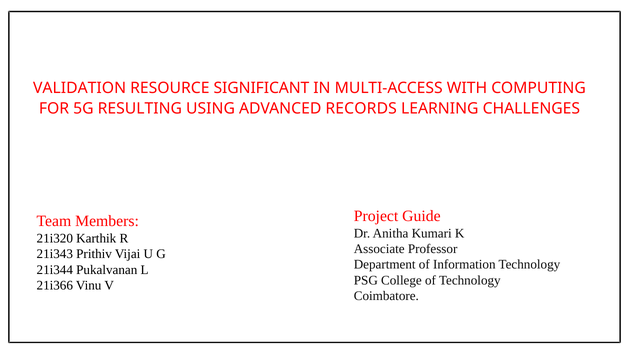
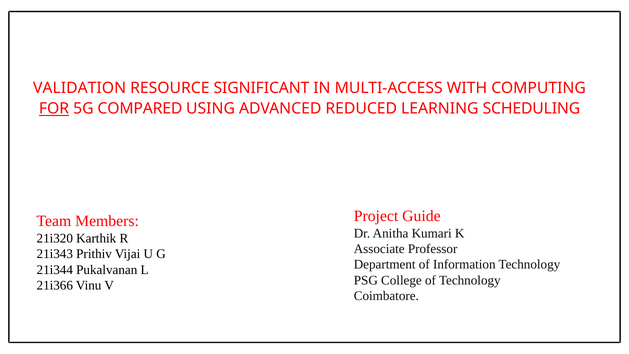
FOR underline: none -> present (54, 109)
RESULTING: RESULTING -> COMPARED (140, 109)
RECORDS: RECORDS -> REDUCED (361, 109)
CHALLENGES: CHALLENGES -> SCHEDULING (531, 109)
